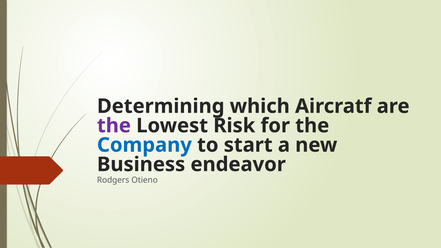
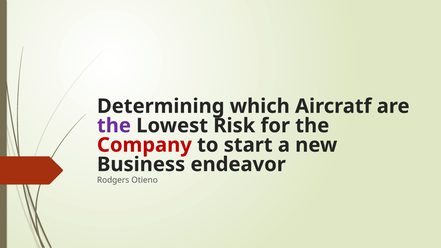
Company colour: blue -> red (144, 145)
